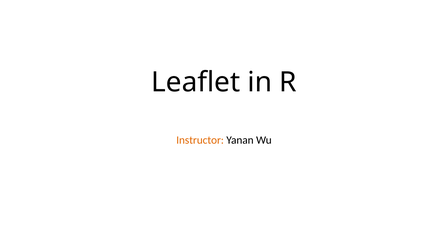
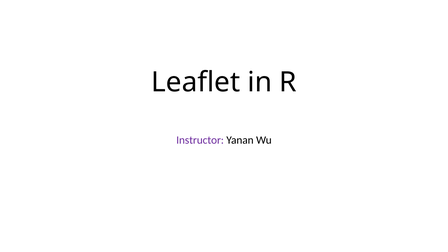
Instructor colour: orange -> purple (200, 140)
